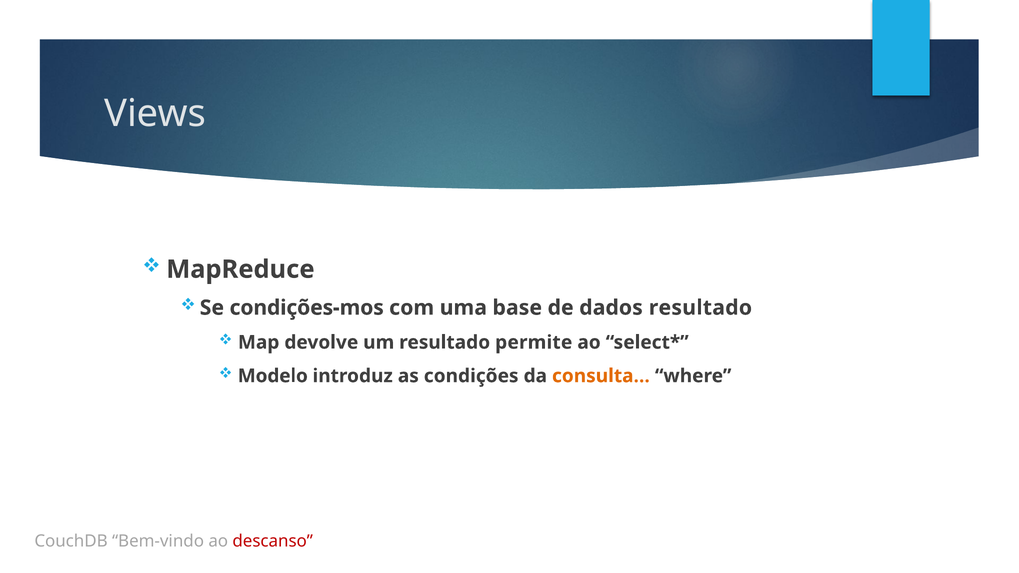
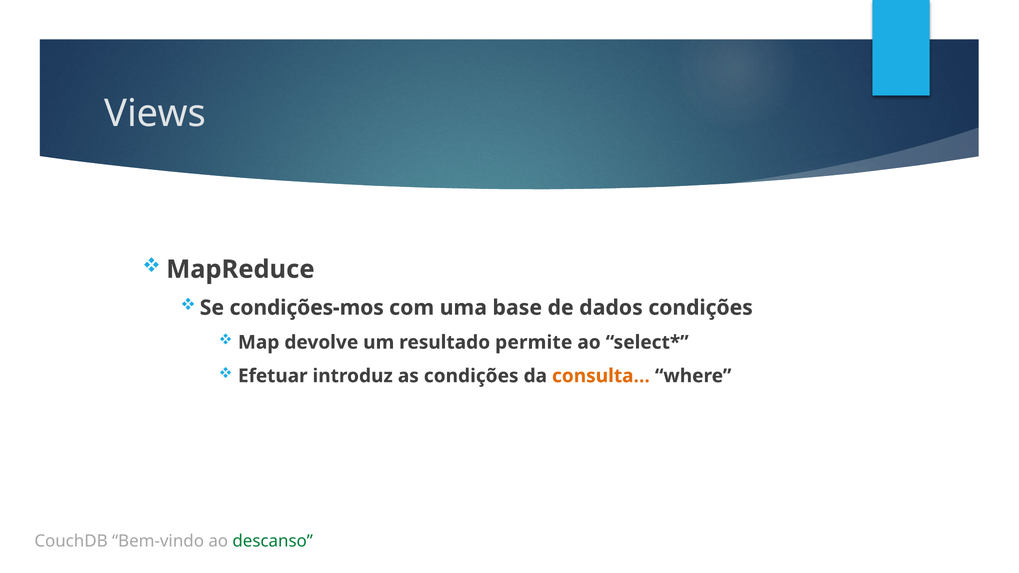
dados resultado: resultado -> condições (701, 308)
Modelo: Modelo -> Efetuar (273, 376)
descanso colour: red -> green (273, 541)
